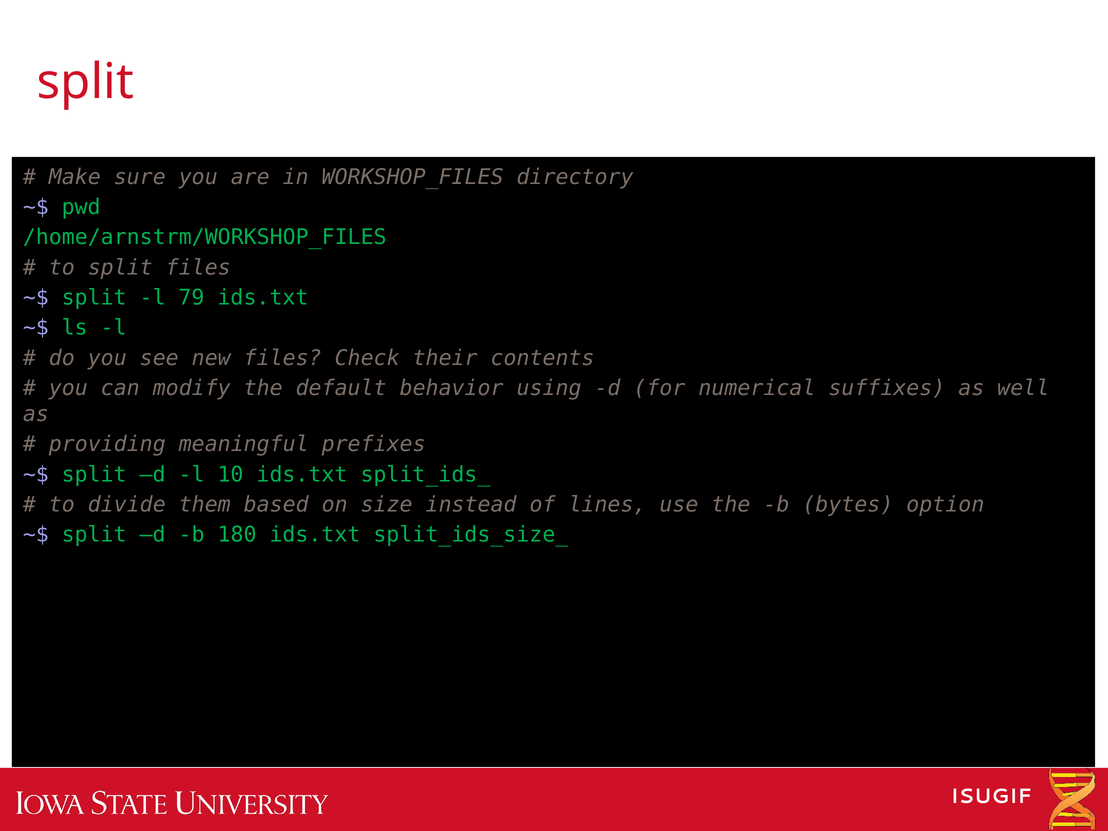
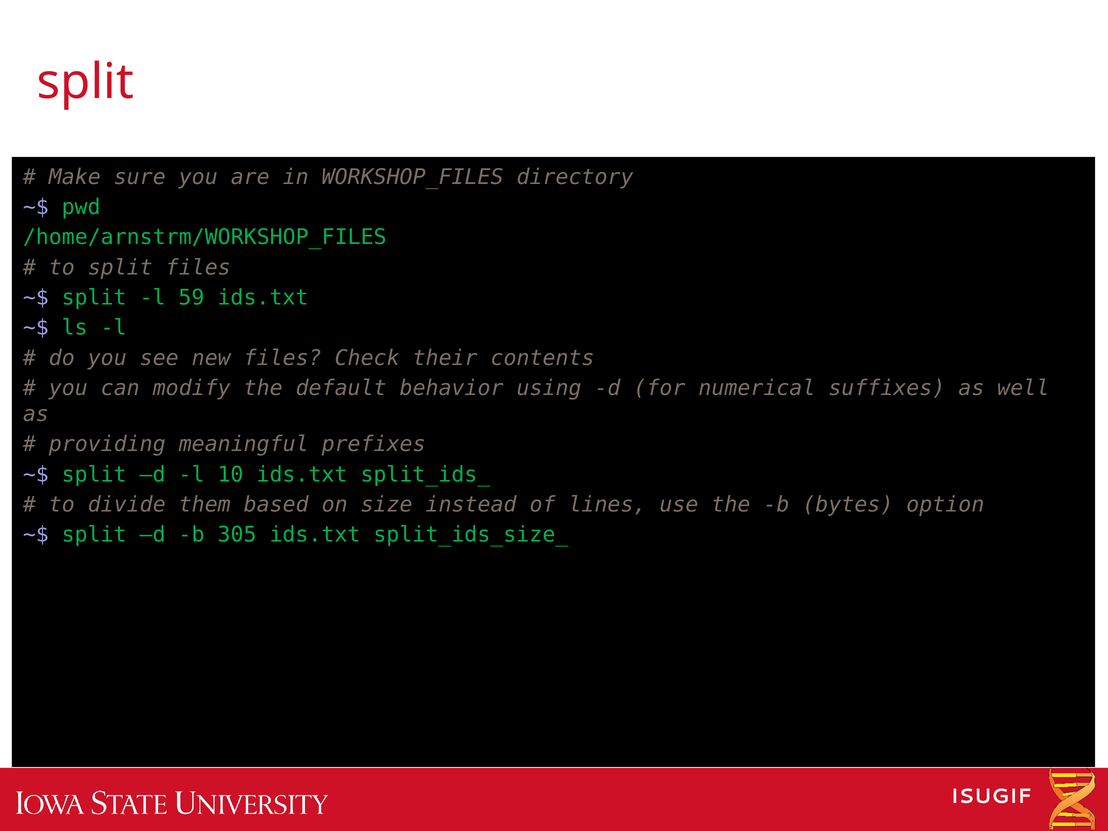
79: 79 -> 59 (191, 298)
180: 180 -> 305 (237, 535)
